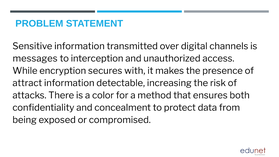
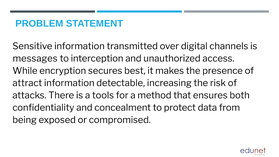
with: with -> best (135, 71)
color: color -> tools (103, 95)
